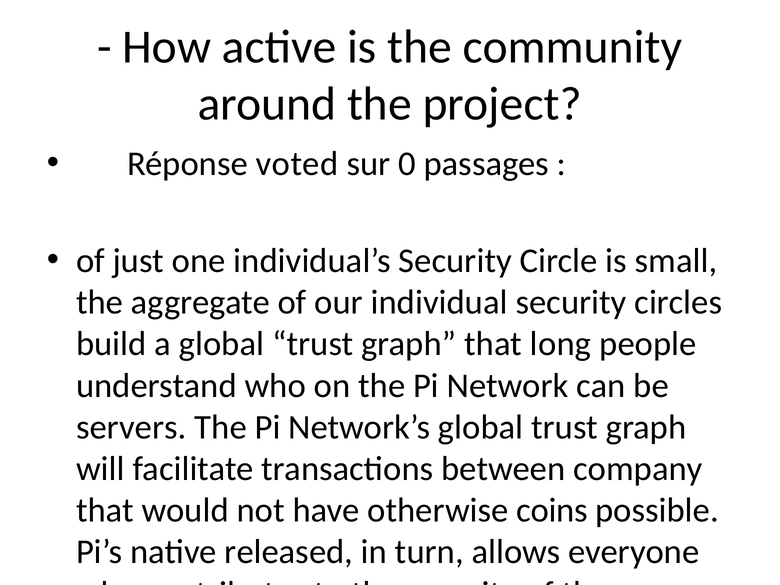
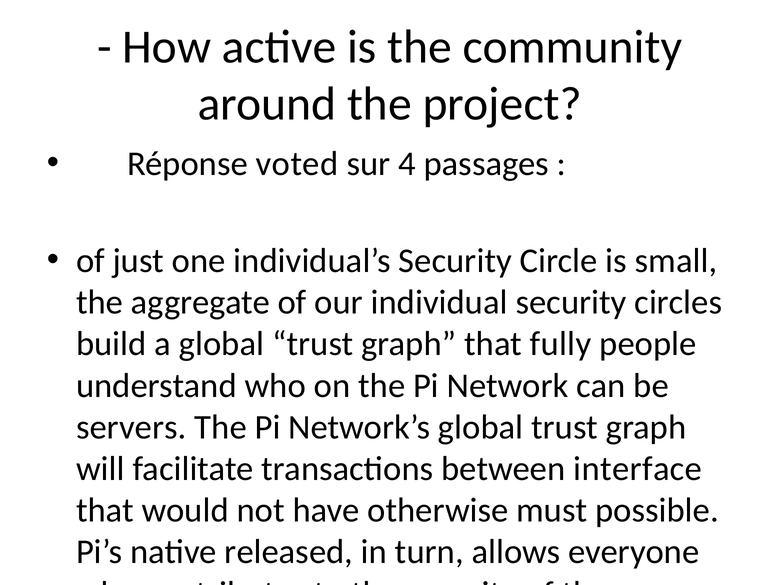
0: 0 -> 4 (407, 164)
long: long -> fully (561, 344)
company: company -> interface (638, 469)
coins: coins -> must (552, 510)
